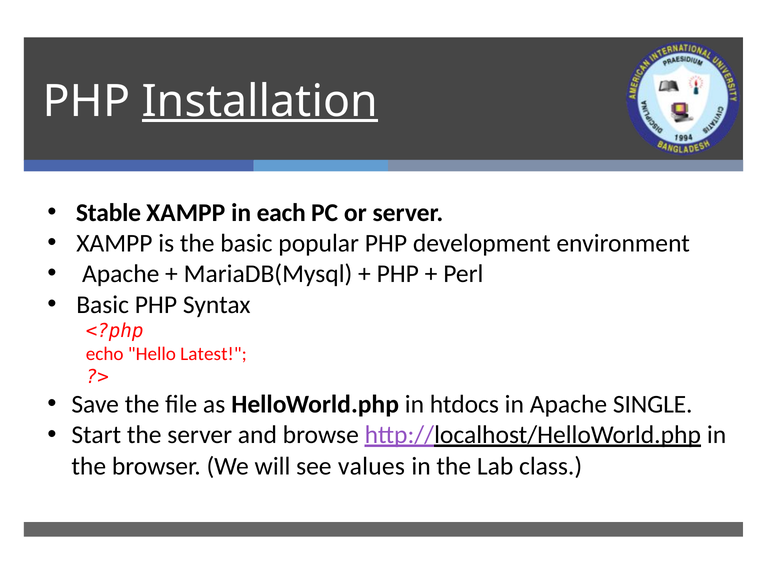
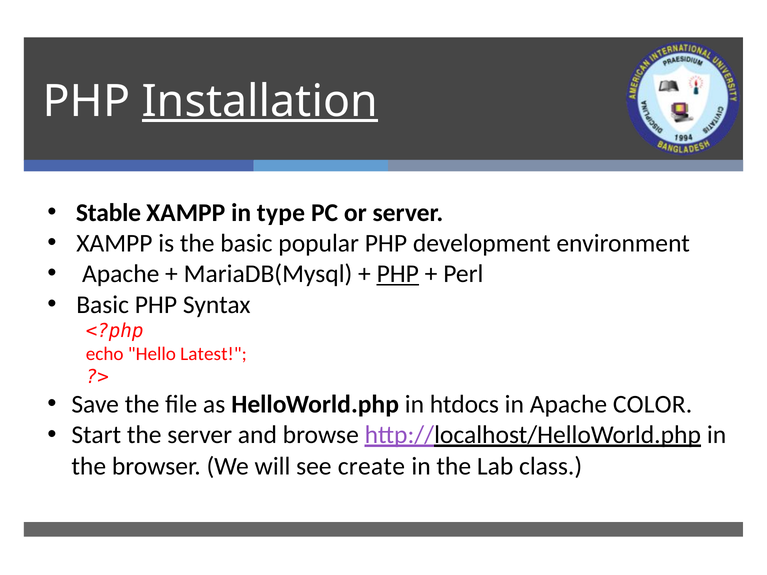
each: each -> type (281, 213)
PHP underline: none -> present (398, 274)
SINGLE: SINGLE -> COLOR (653, 404)
values: values -> create (371, 466)
